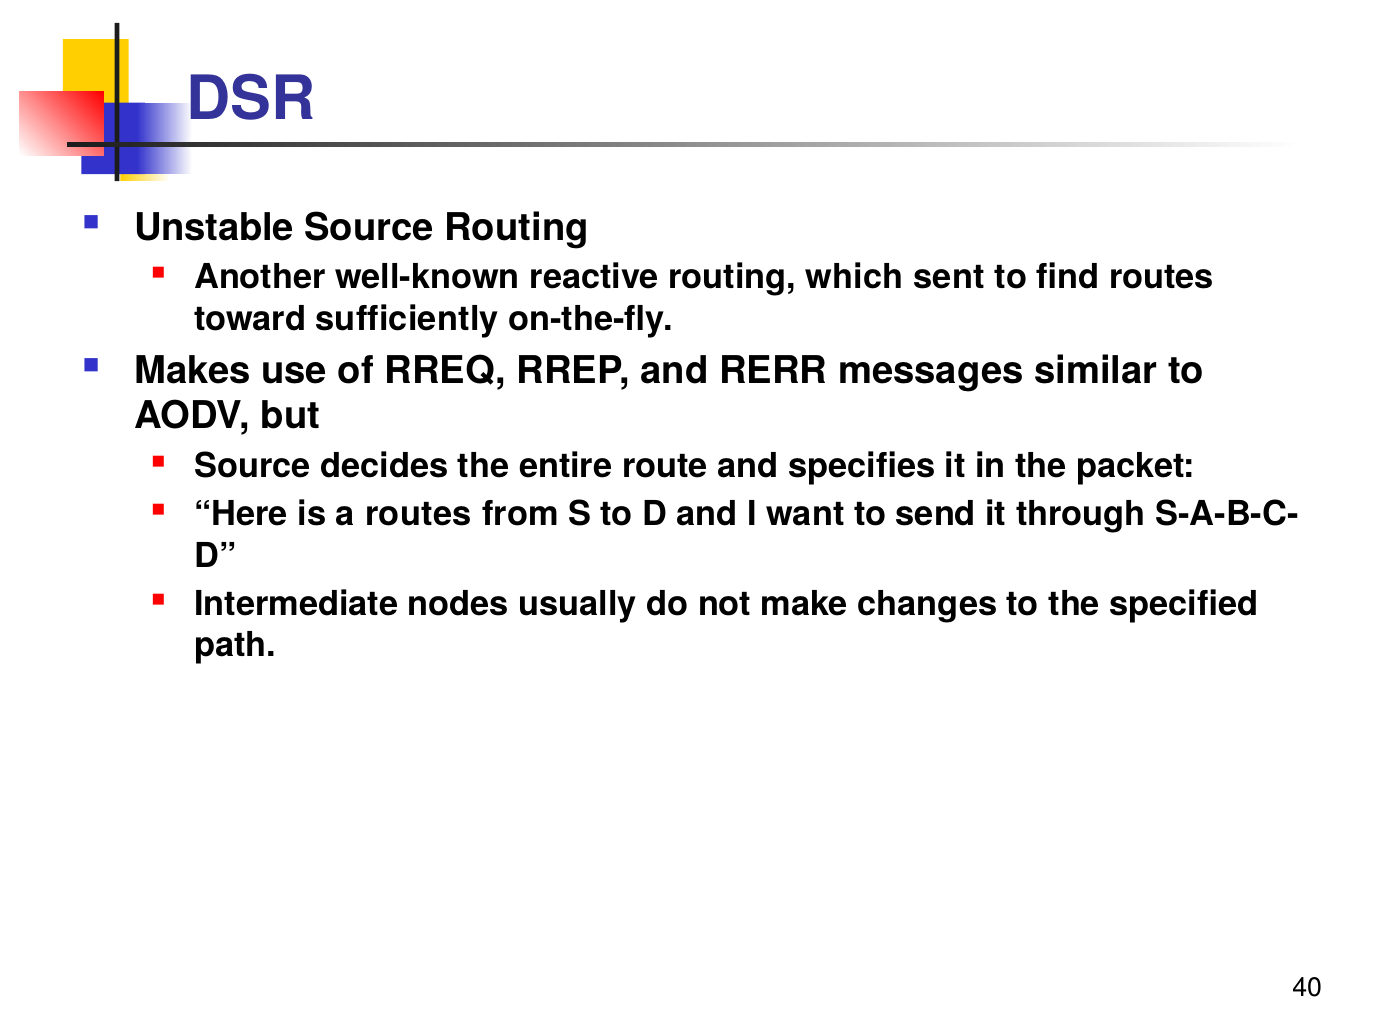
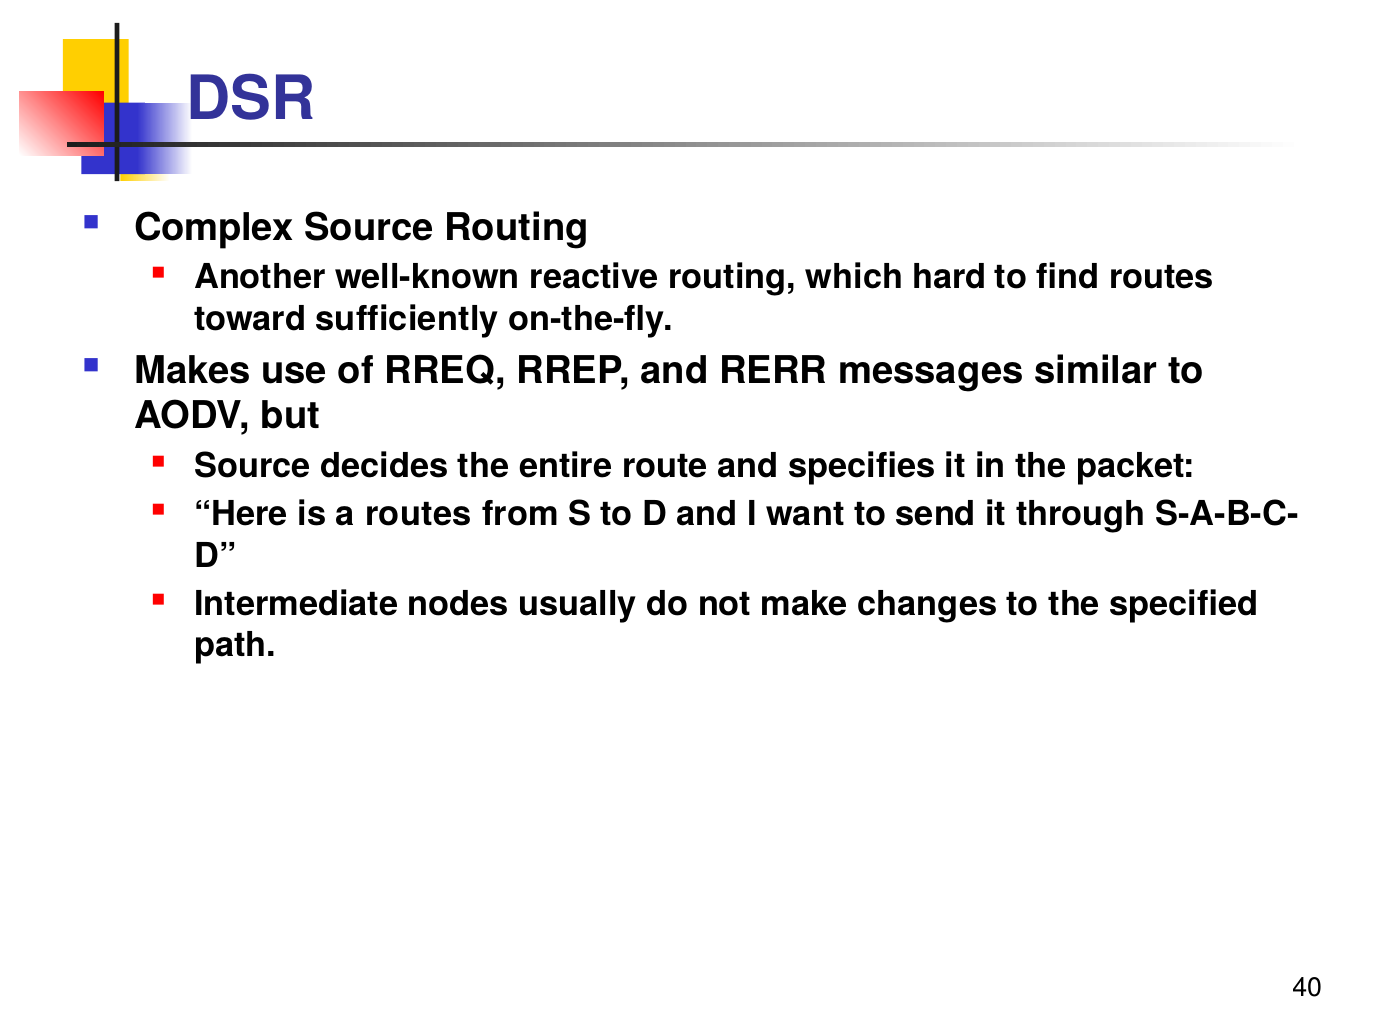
Unstable: Unstable -> Complex (214, 227)
sent: sent -> hard (949, 278)
